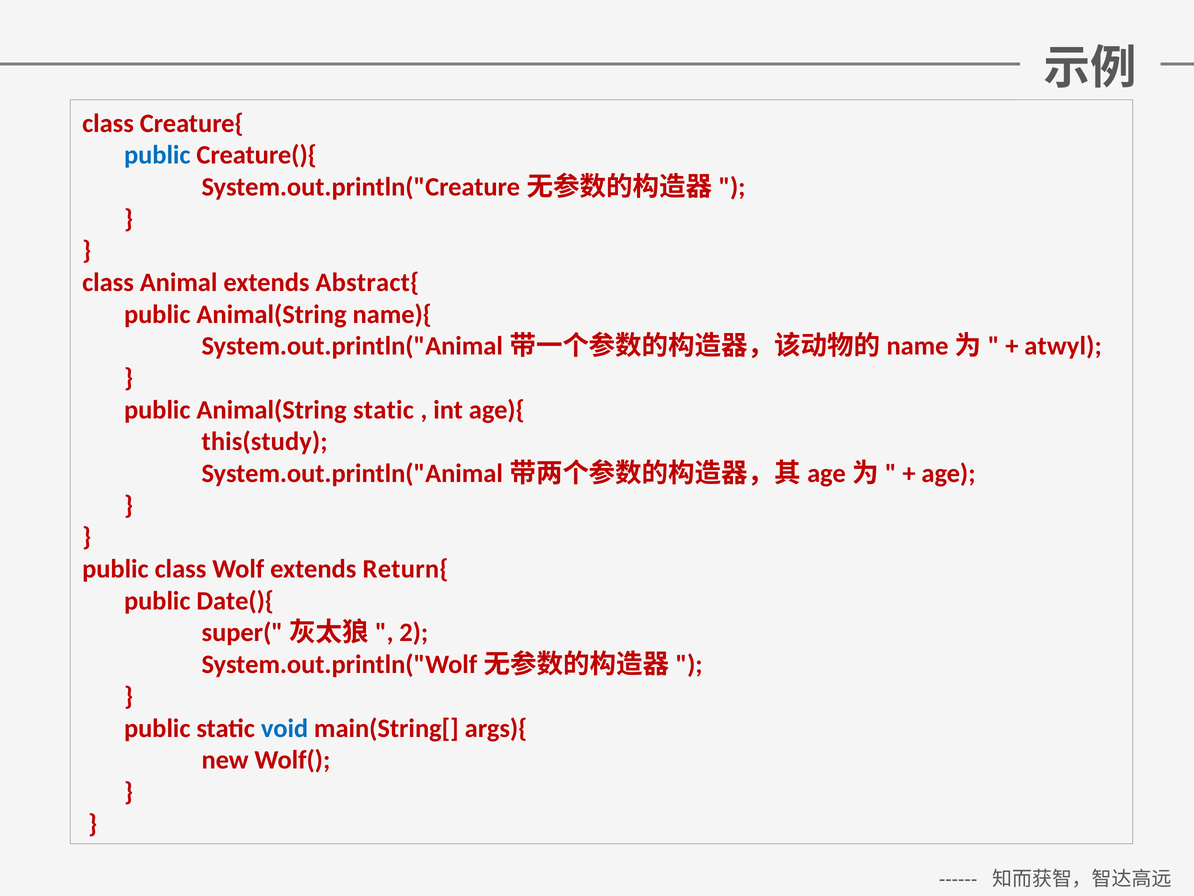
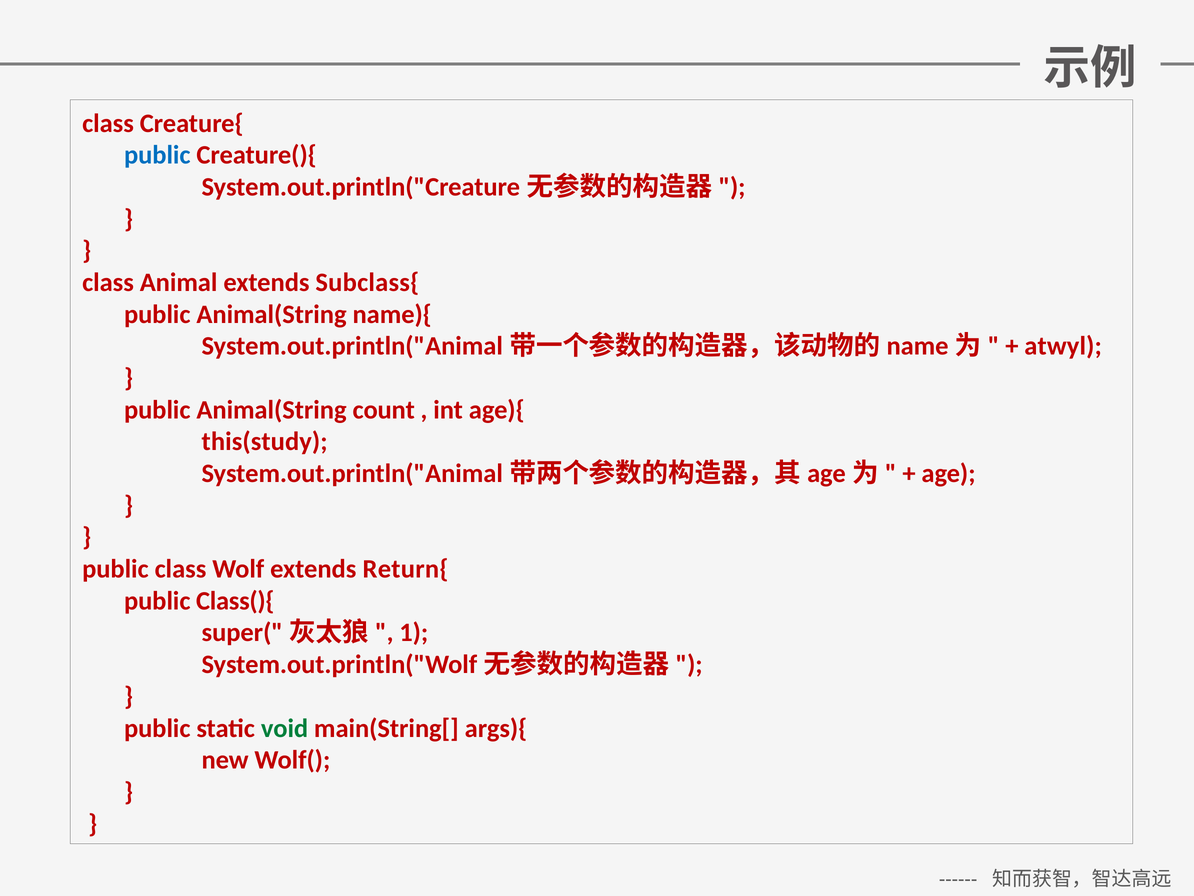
Abstract{: Abstract{ -> Subclass{ (367, 282)
Animal(String static: static -> count (384, 410)
Date(){: Date(){ -> Class(){ (235, 601)
2: 2 -> 1 (414, 632)
void colour: blue -> green (285, 728)
